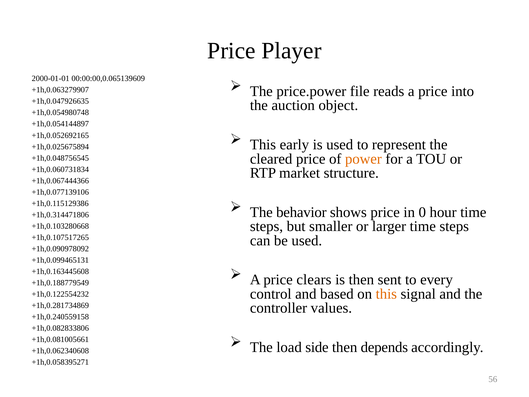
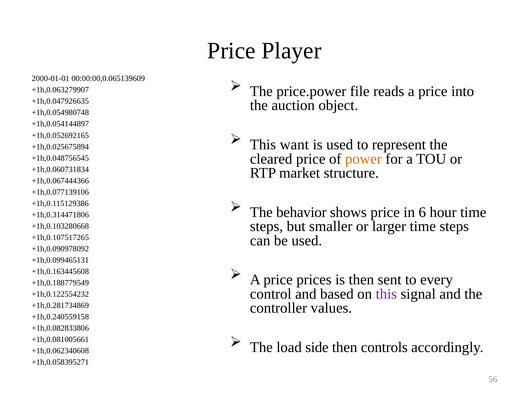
early: early -> want (294, 145)
0: 0 -> 6 (422, 212)
clears: clears -> prices (314, 280)
this colour: orange -> purple (386, 294)
depends: depends -> controls (384, 347)
